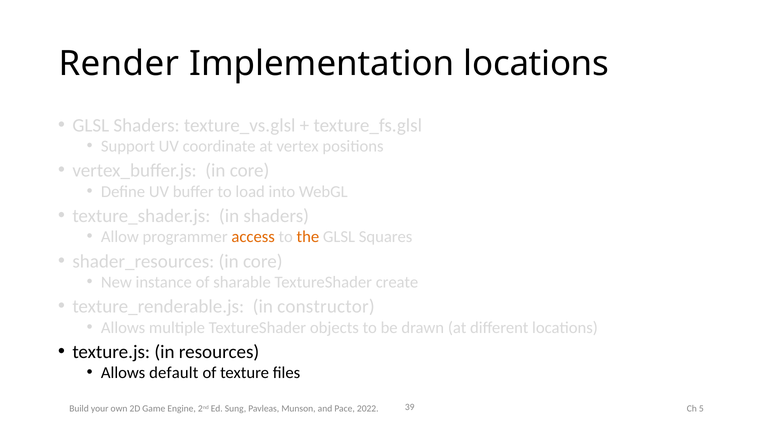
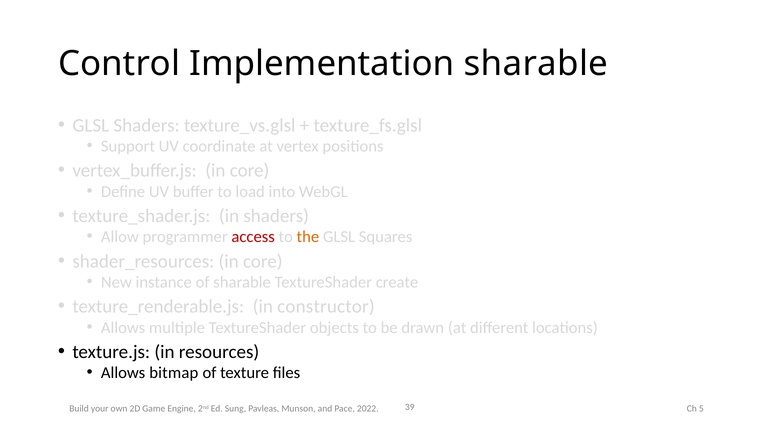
Render: Render -> Control (119, 64)
Implementation locations: locations -> sharable (536, 64)
access colour: orange -> red (253, 237)
default: default -> bitmap (174, 374)
